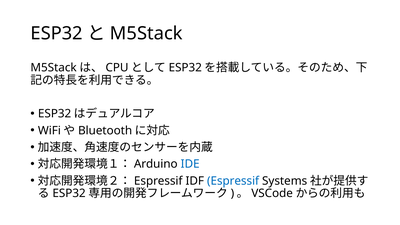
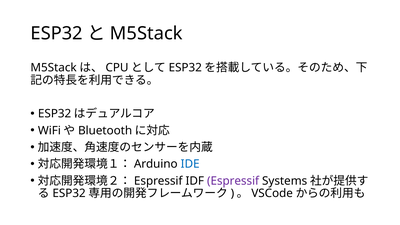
Espressif colour: blue -> purple (233, 181)
